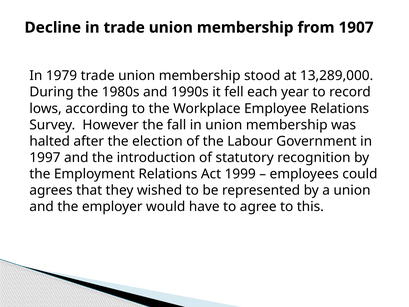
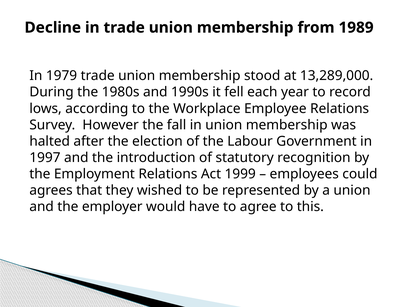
1907: 1907 -> 1989 (356, 28)
